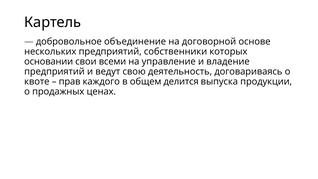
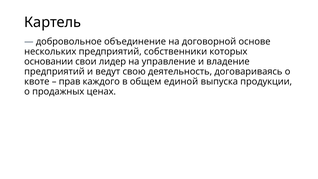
всеми: всеми -> лидер (112, 62)
делится: делится -> единой (181, 82)
